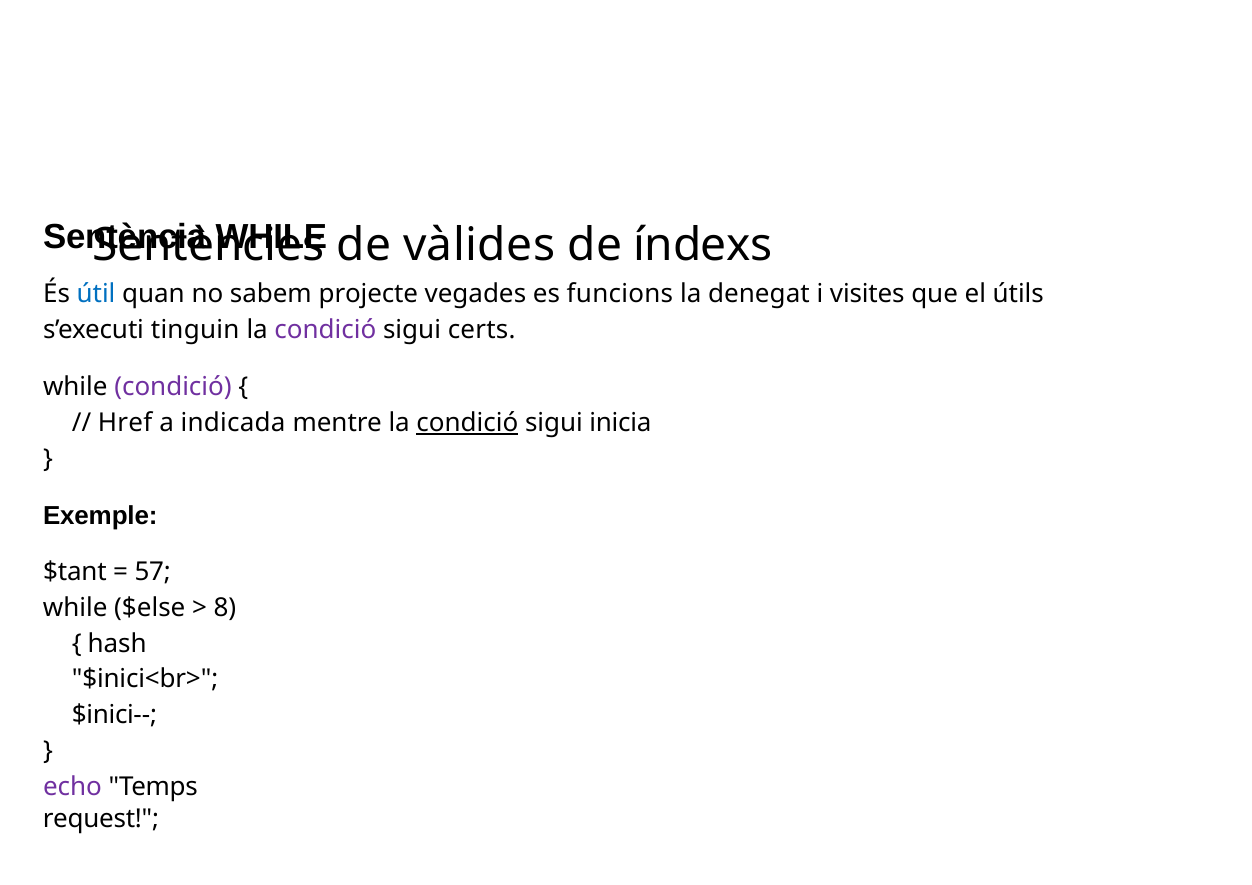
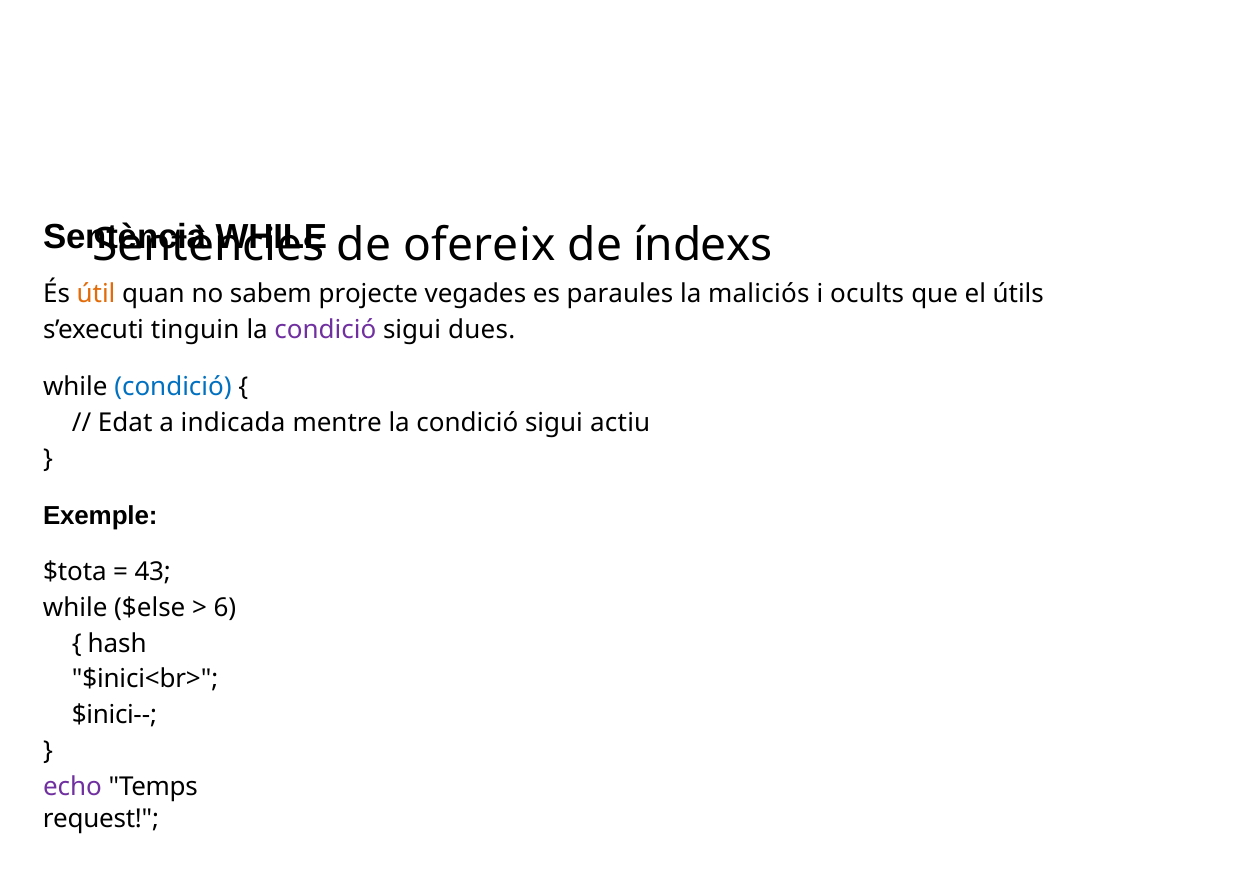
vàlides: vàlides -> ofereix (479, 246)
útil colour: blue -> orange (96, 294)
funcions: funcions -> paraules (620, 294)
denegat: denegat -> maliciós (759, 294)
visites: visites -> ocults (867, 294)
certs: certs -> dues (482, 330)
condició colour: purple -> blue (173, 387)
Href: Href -> Edat (125, 423)
condició underline: present -> none (467, 423)
inicia: inicia -> actiu (620, 423)
$tant: $tant -> $tota (75, 573)
57: 57 -> 43 (153, 573)
8: 8 -> 6 (225, 608)
